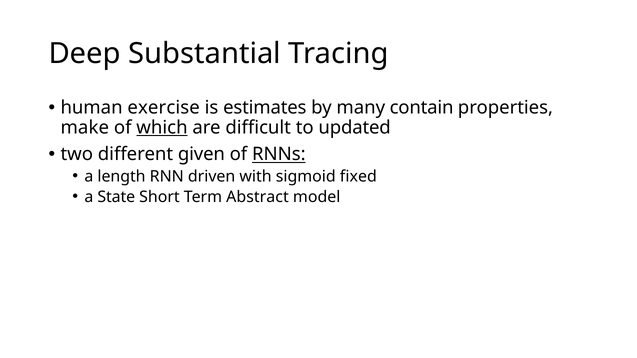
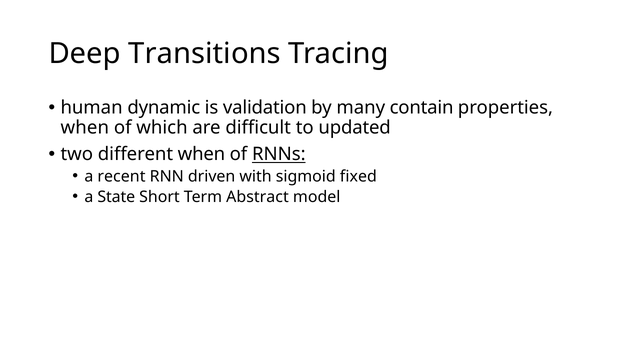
Substantial: Substantial -> Transitions (205, 54)
exercise: exercise -> dynamic (164, 108)
estimates: estimates -> validation (265, 108)
make: make -> when (85, 128)
which underline: present -> none (162, 128)
different given: given -> when (201, 154)
length: length -> recent (121, 176)
